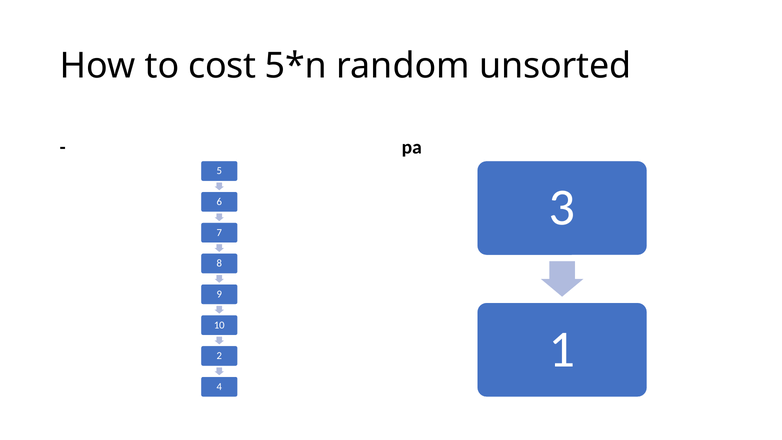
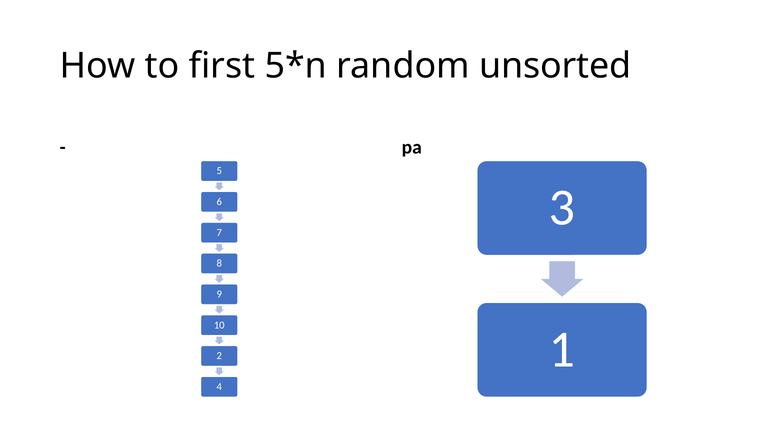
cost: cost -> first (222, 66)
